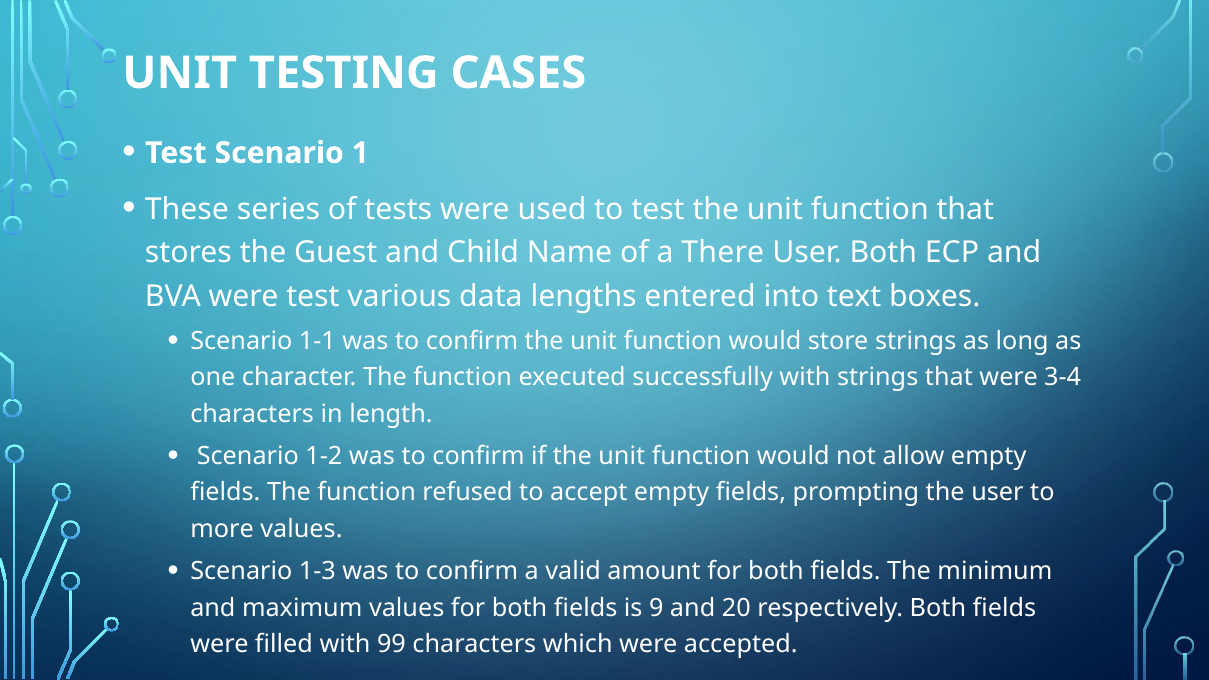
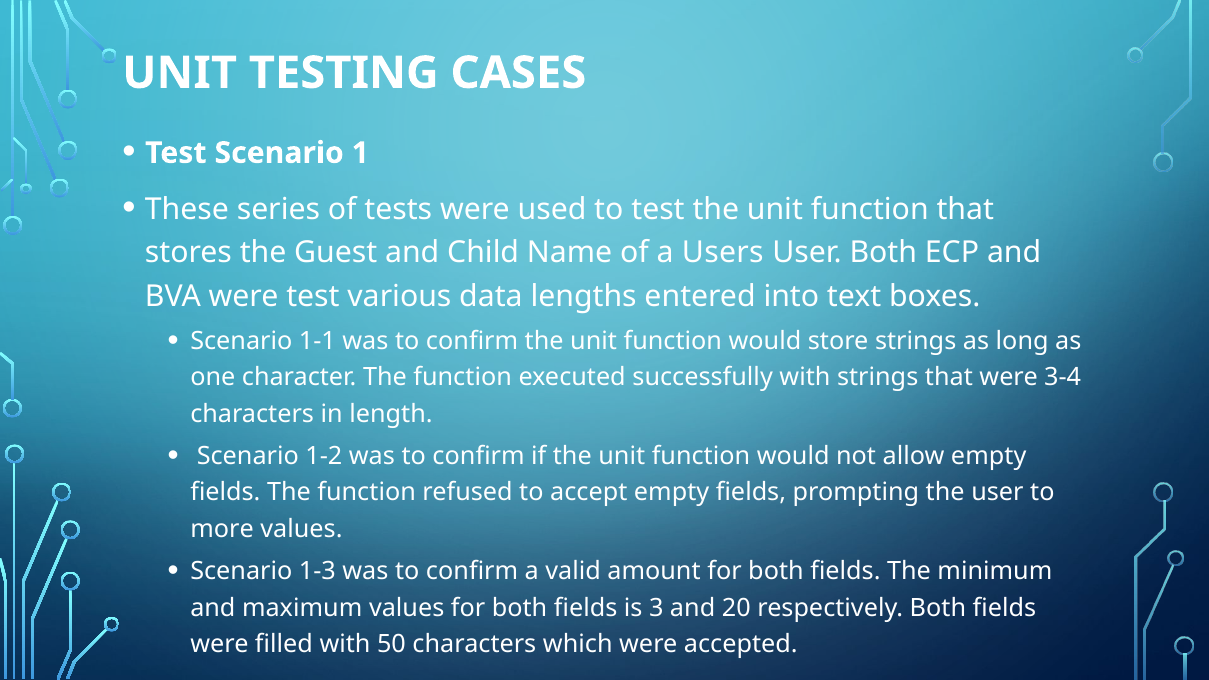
There: There -> Users (723, 253)
9: 9 -> 3 (656, 608)
99: 99 -> 50 (391, 644)
